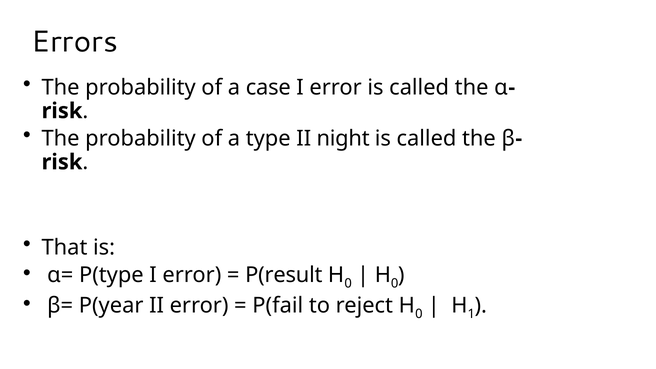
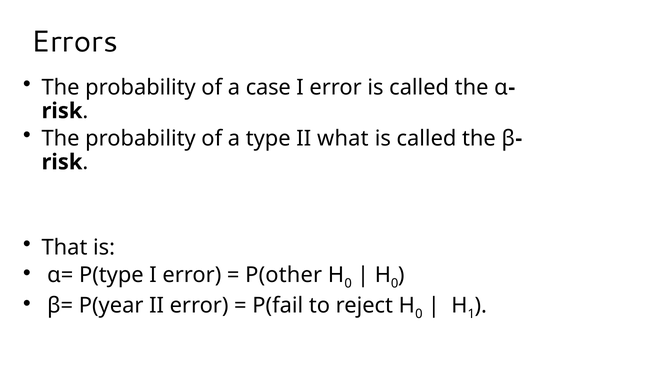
night: night -> what (343, 138)
P(result: P(result -> P(other (284, 275)
